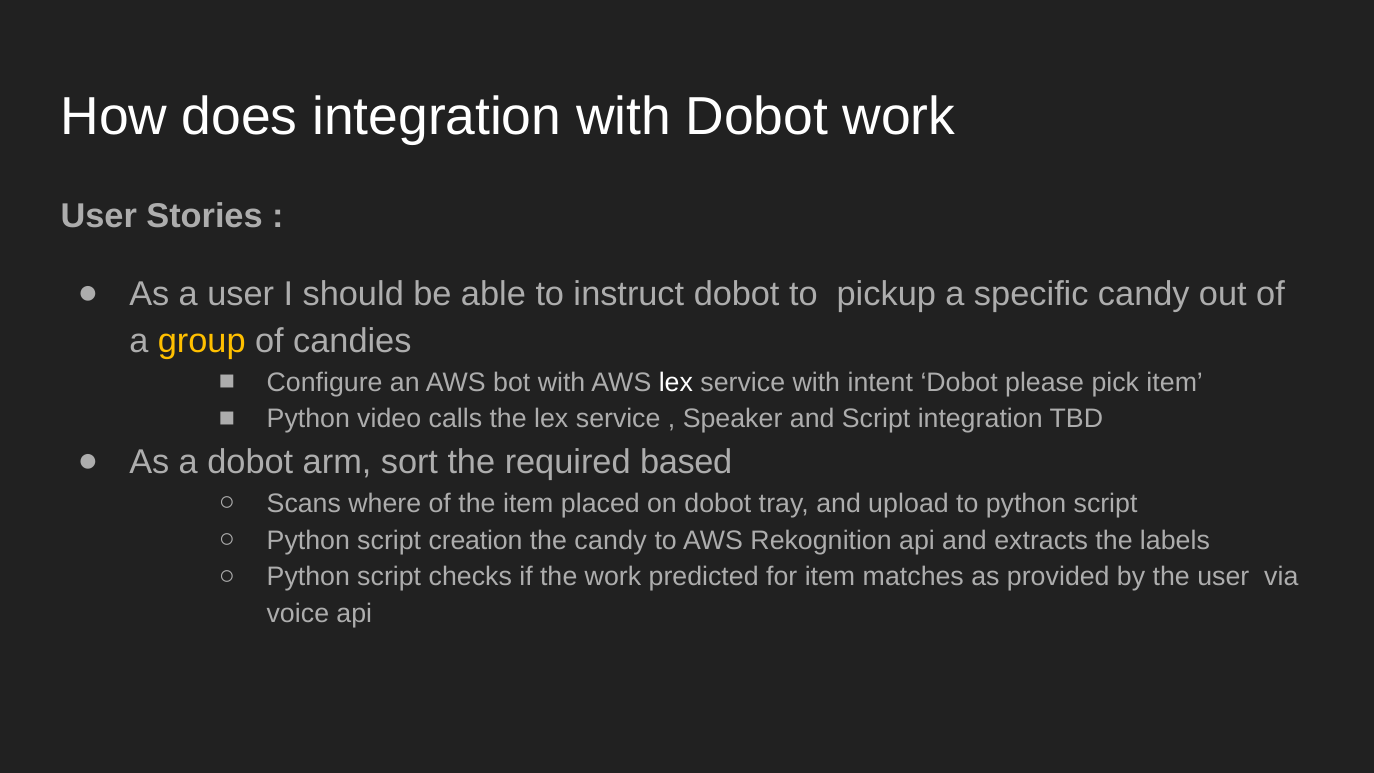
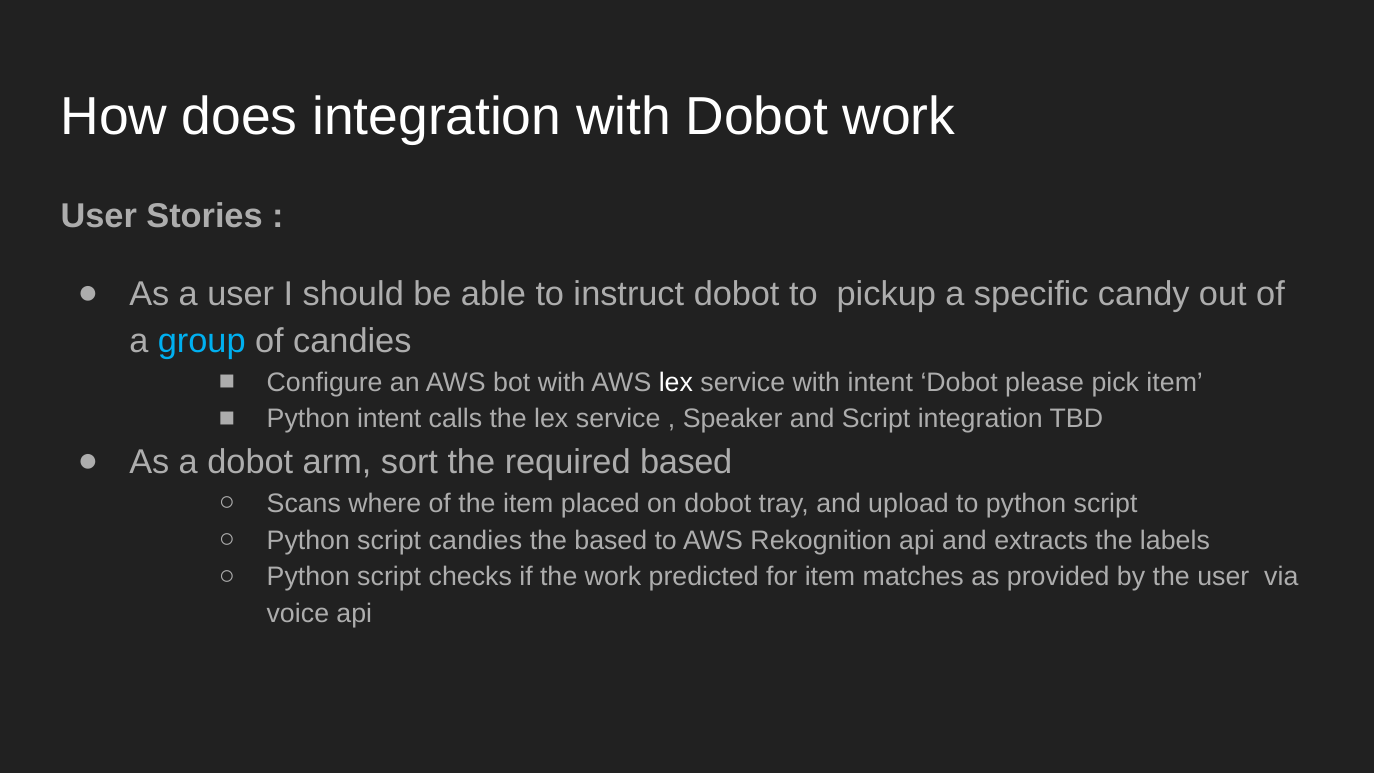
group colour: yellow -> light blue (202, 341)
Python video: video -> intent (389, 419)
script creation: creation -> candies (475, 540)
the candy: candy -> based (611, 540)
